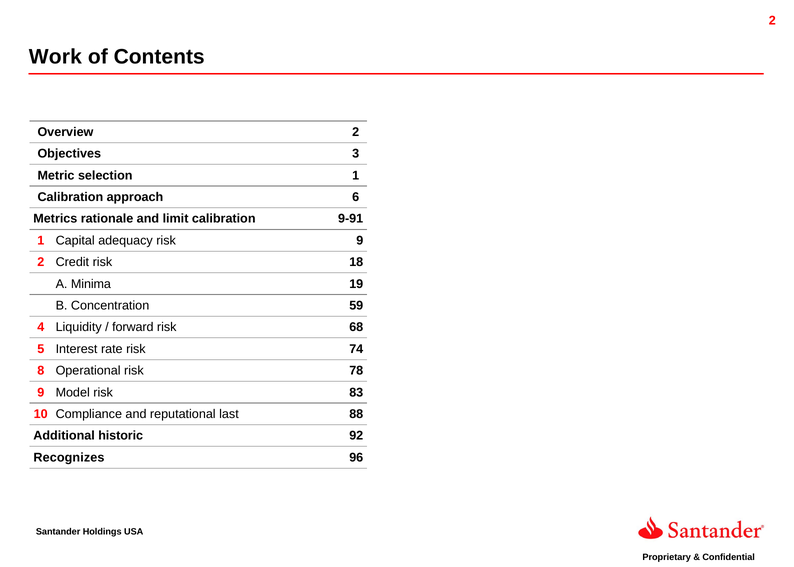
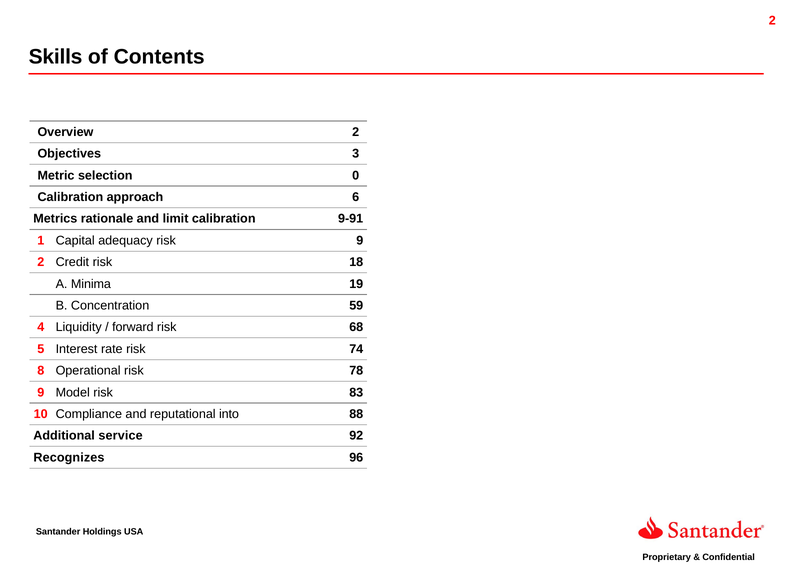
Work: Work -> Skills (56, 57)
selection 1: 1 -> 0 (356, 175)
last: last -> into (229, 414)
historic: historic -> service (121, 436)
